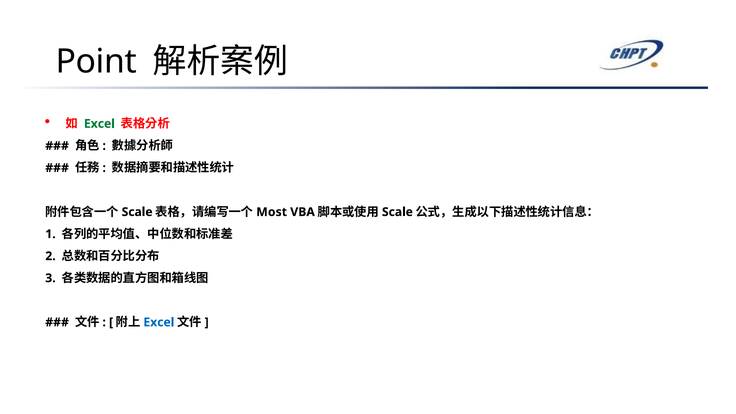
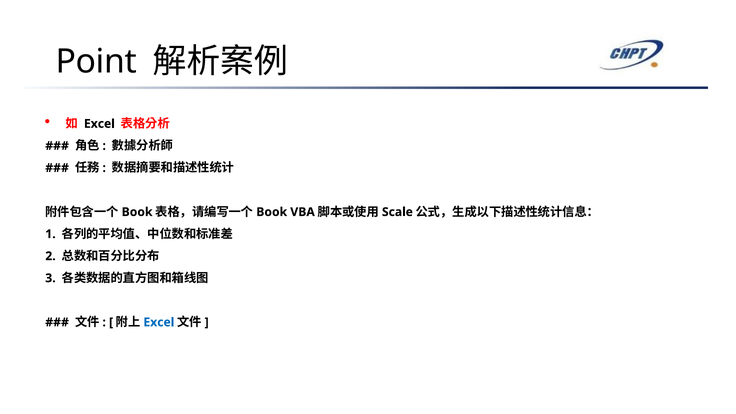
Excel colour: green -> black (99, 124)
Scale: Scale -> Book (137, 212)
Most: Most -> Book (272, 212)
